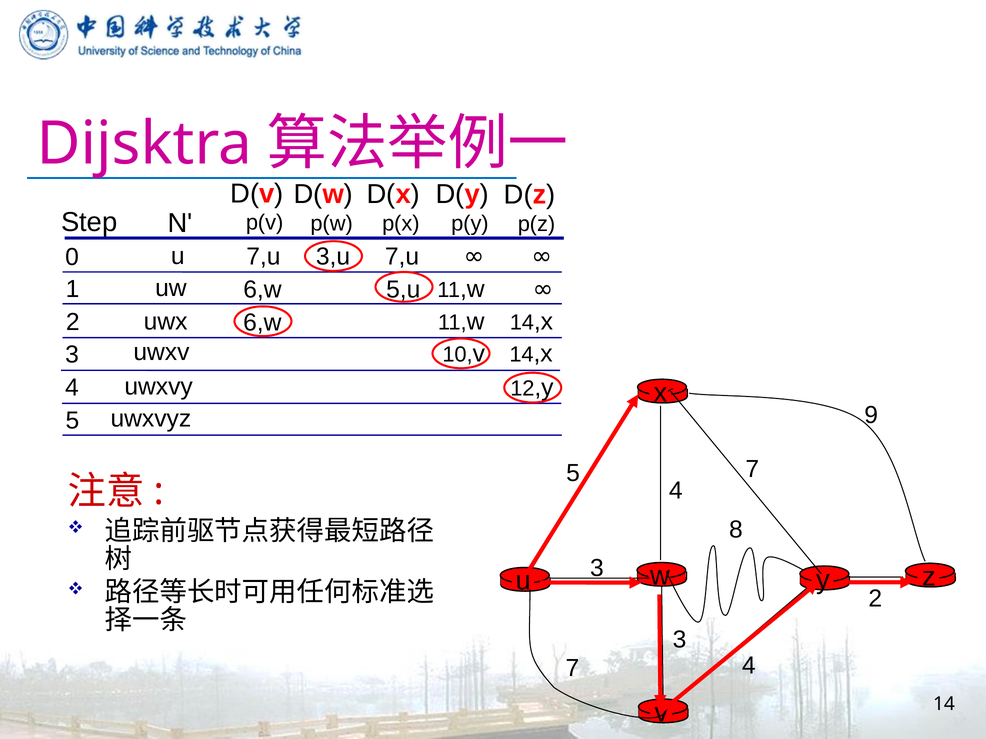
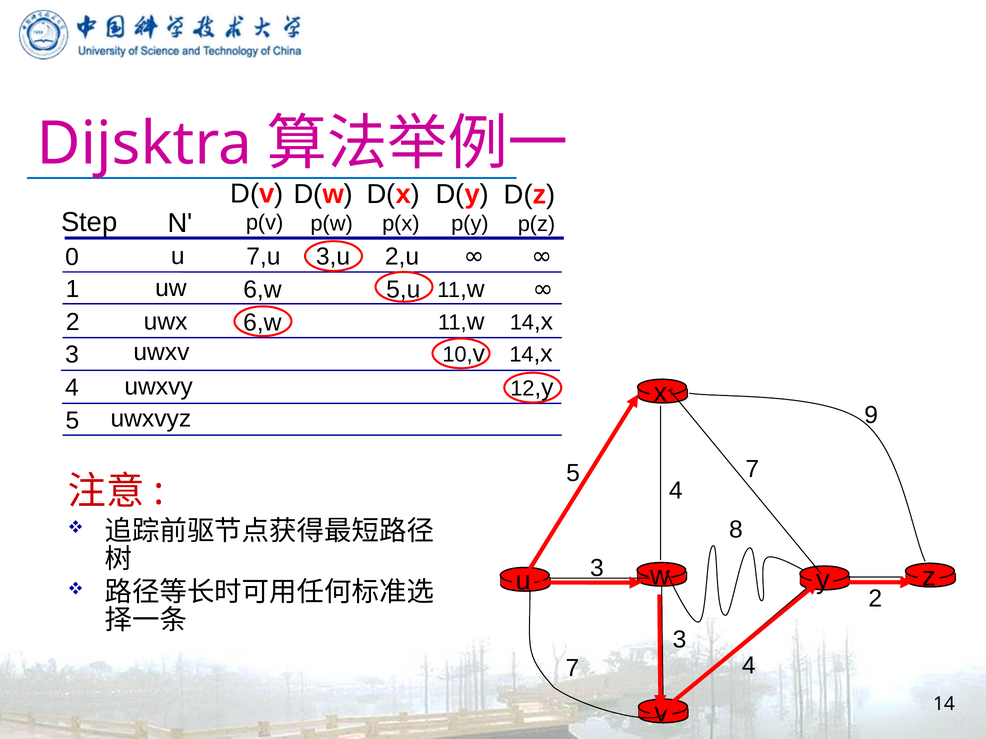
3,u 7,u: 7,u -> 2,u (402, 257)
